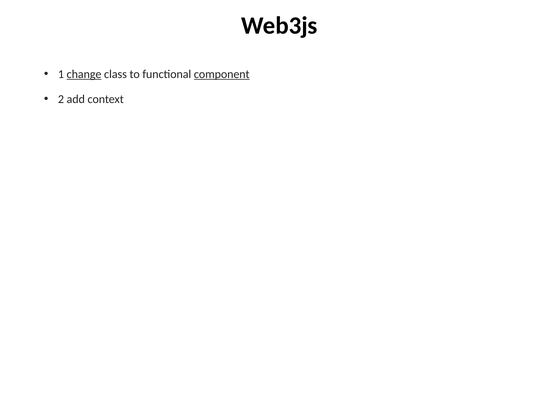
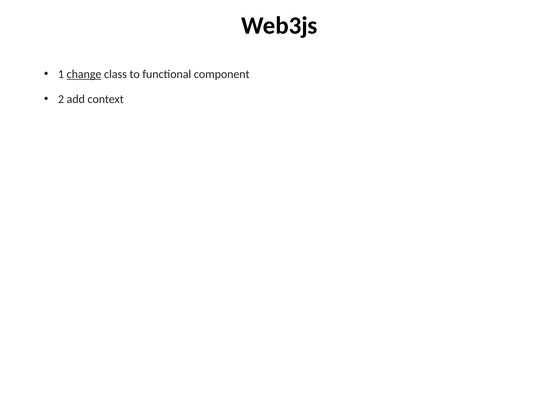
component underline: present -> none (222, 74)
